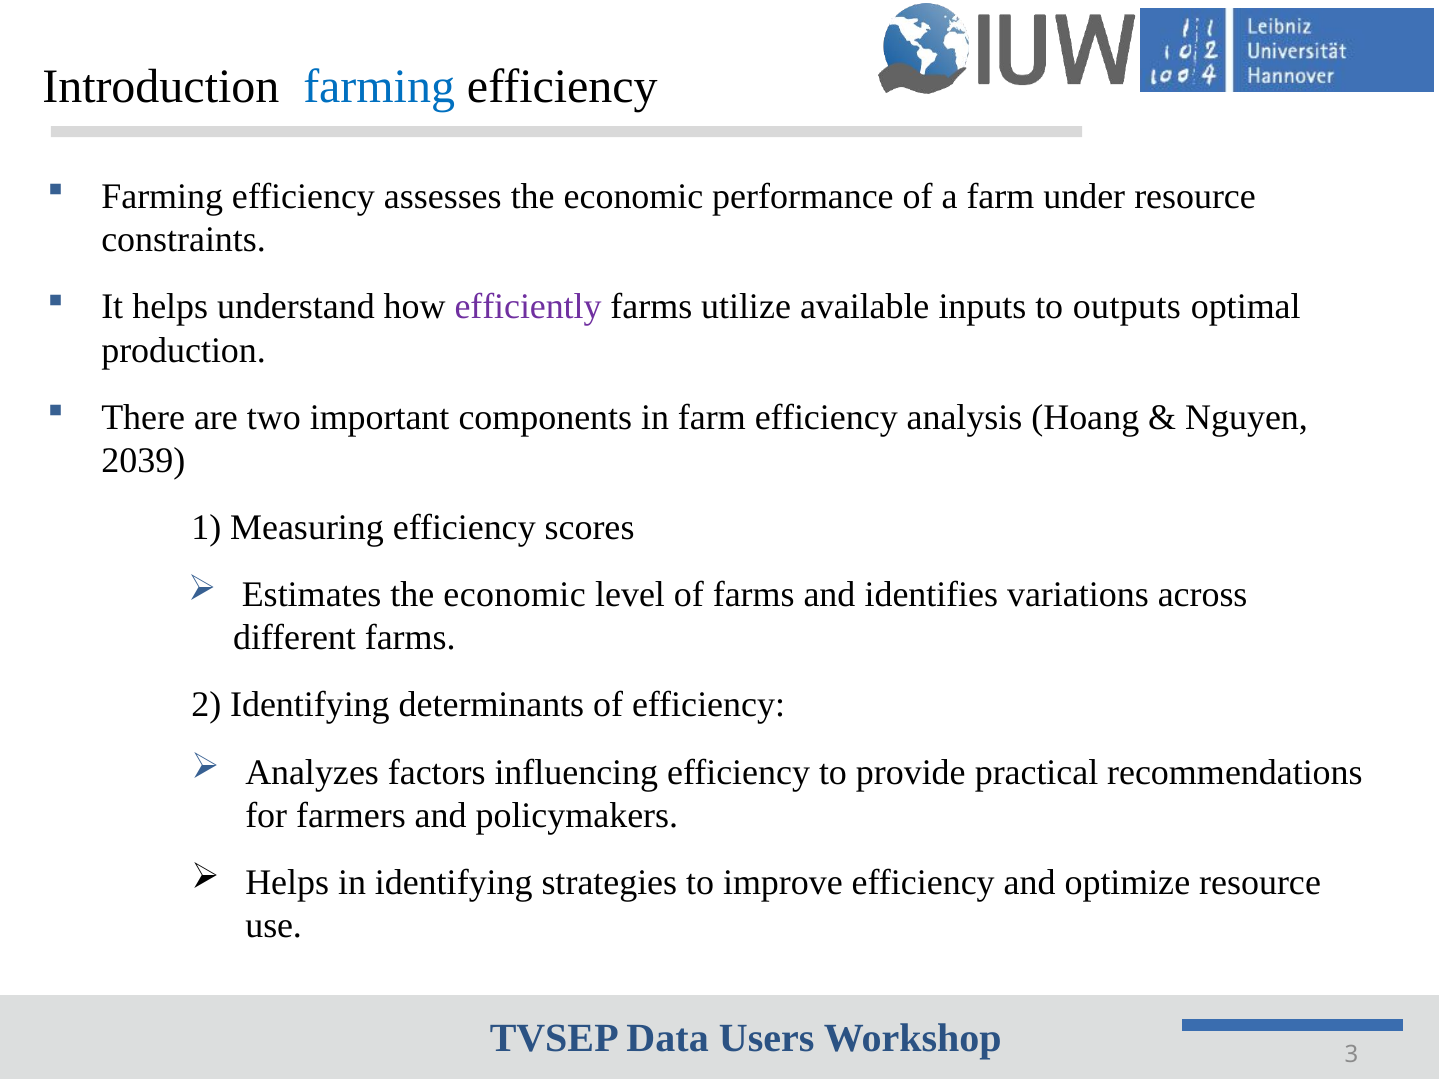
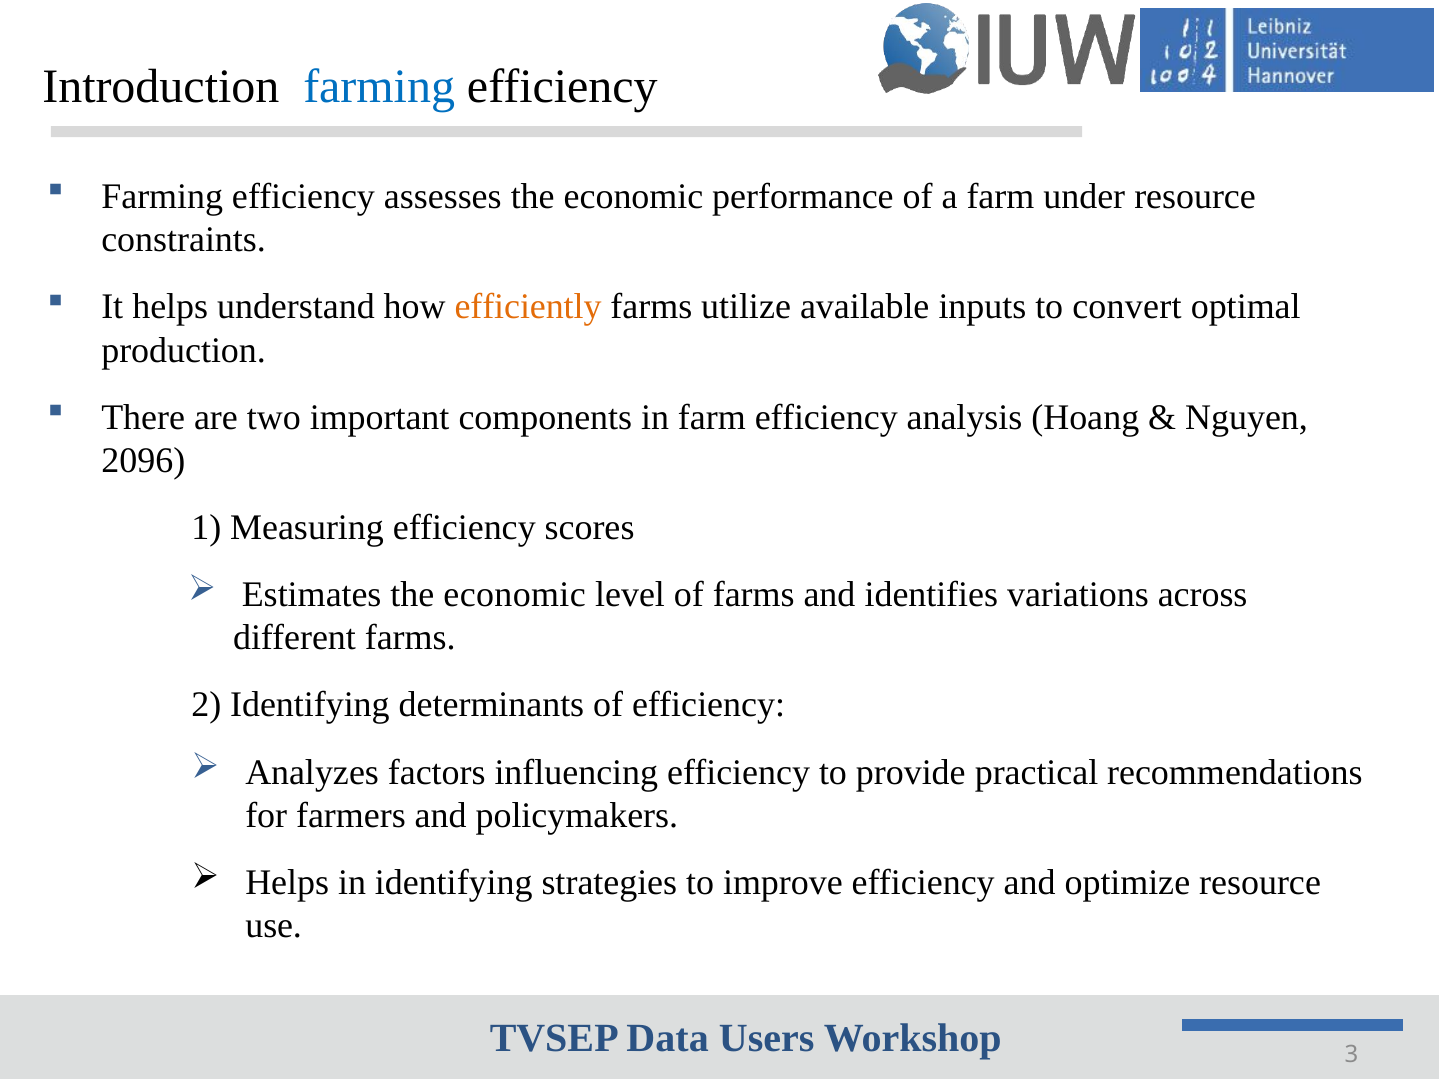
efficiently colour: purple -> orange (528, 307)
outputs: outputs -> convert (1127, 307)
2039: 2039 -> 2096 (143, 461)
